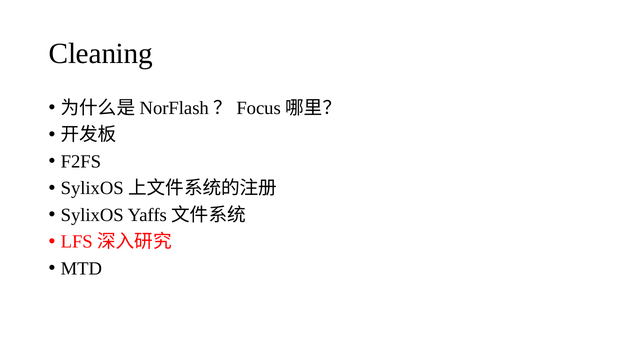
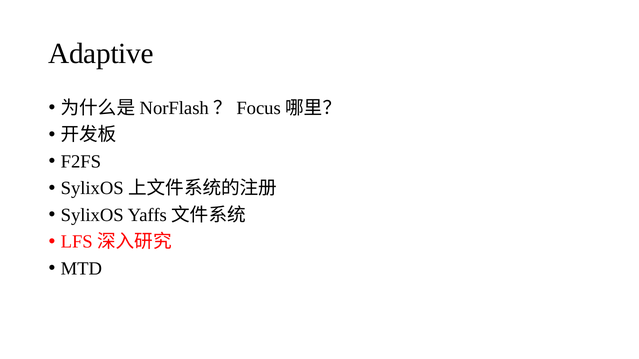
Cleaning: Cleaning -> Adaptive (101, 54)
